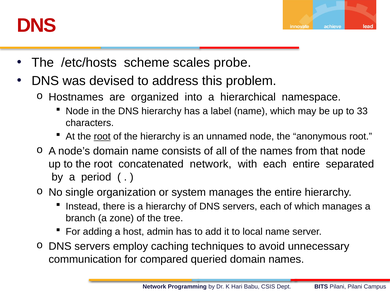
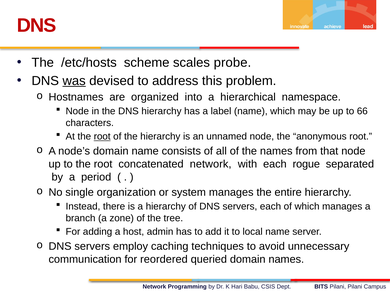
was underline: none -> present (74, 81)
33: 33 -> 66 (362, 111)
each entire: entire -> rogue (306, 164)
compared: compared -> reordered (164, 260)
